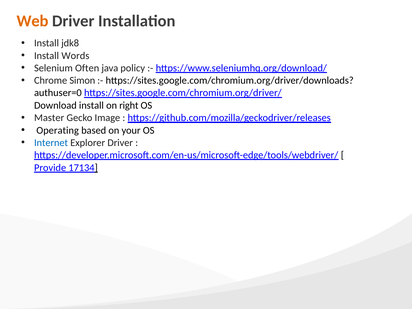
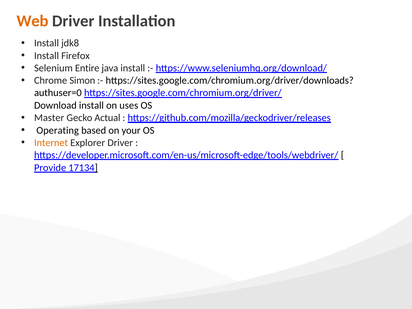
Words: Words -> Firefox (76, 56)
Often: Often -> Entire (87, 68)
java policy: policy -> install (133, 68)
right: right -> uses (129, 105)
Image: Image -> Actual (107, 118)
Internet colour: blue -> orange (51, 143)
